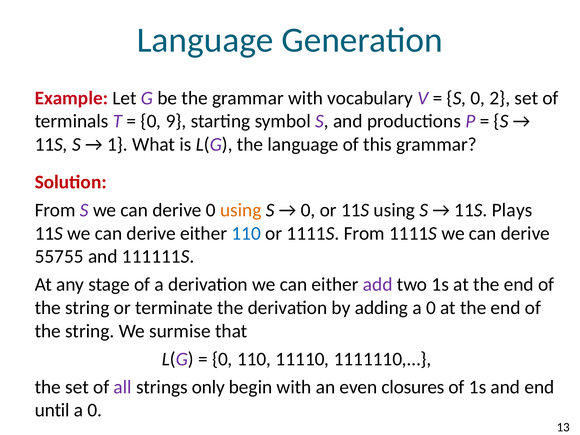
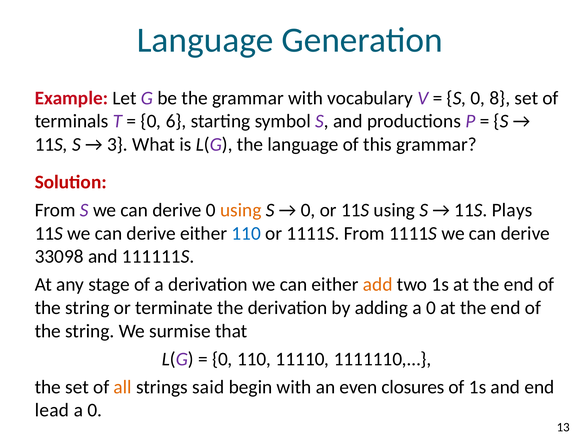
2: 2 -> 8 (500, 98)
9: 9 -> 6 (176, 121)
1: 1 -> 3 (117, 144)
55755: 55755 -> 33098 (59, 257)
add colour: purple -> orange (378, 285)
all colour: purple -> orange (123, 387)
only: only -> said (208, 387)
until: until -> lead (52, 410)
